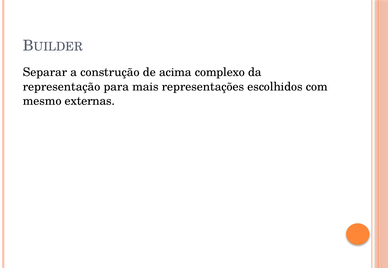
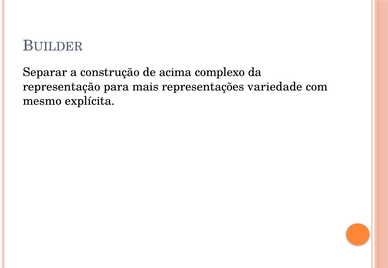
escolhidos: escolhidos -> variedade (275, 87)
externas: externas -> explícita (90, 101)
